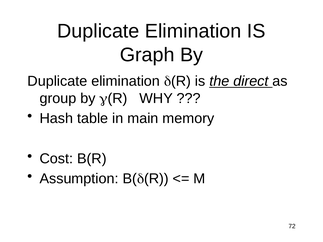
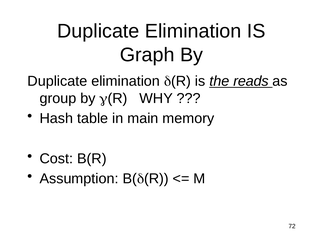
direct: direct -> reads (251, 81)
